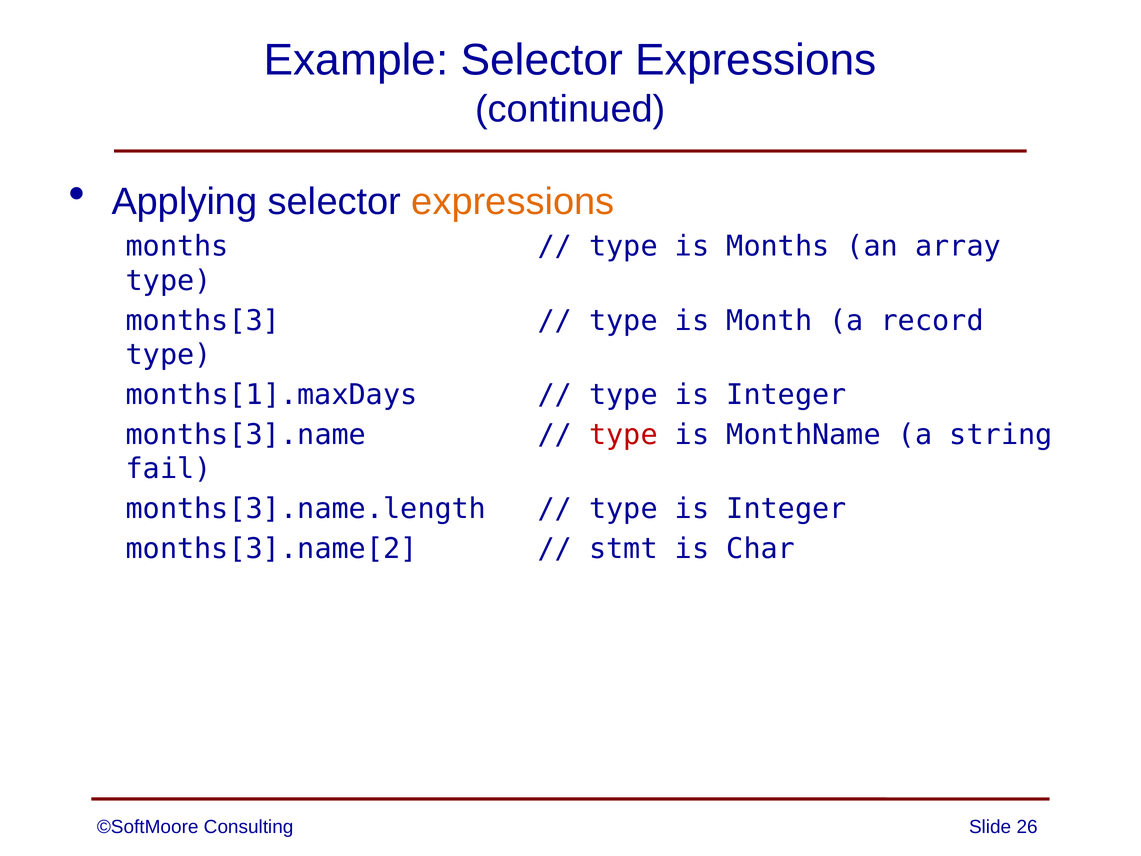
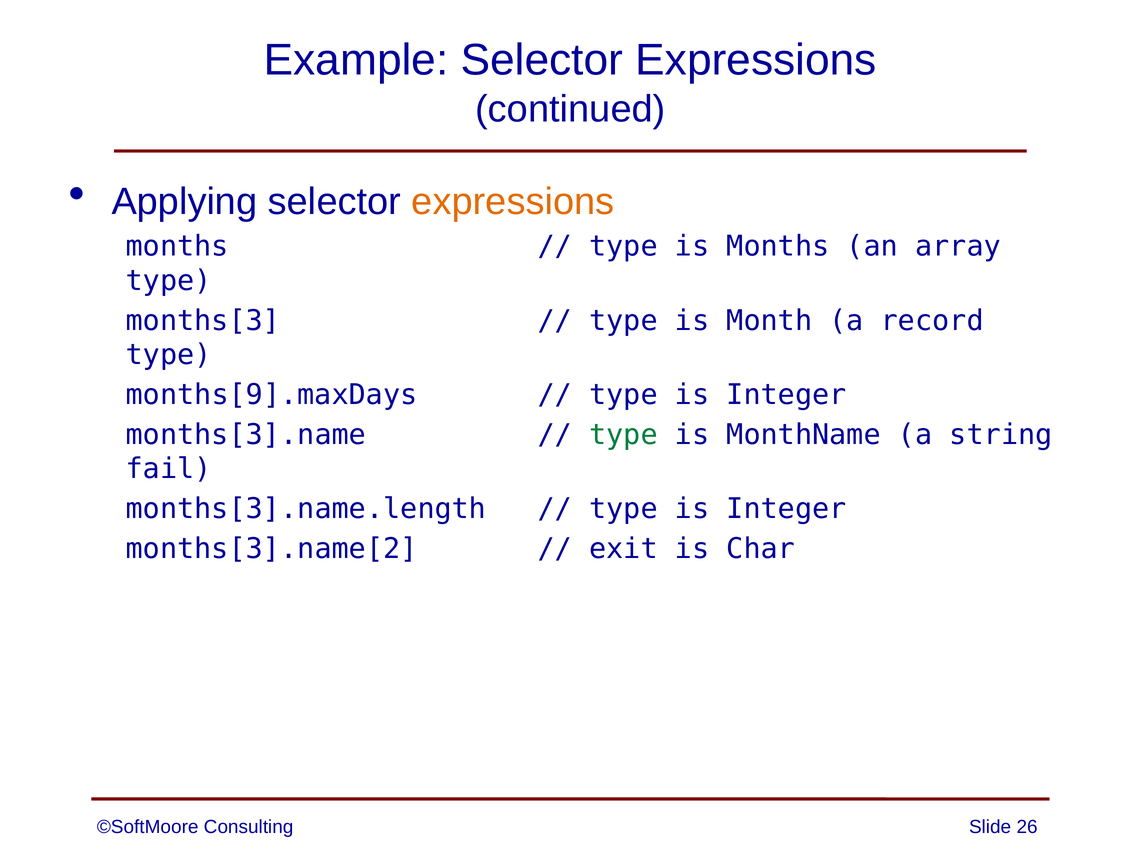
months[1].maxDays: months[1].maxDays -> months[9].maxDays (272, 395)
type colour: red -> green (623, 435)
stmt: stmt -> exit (623, 549)
